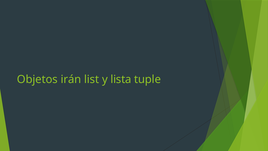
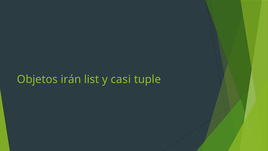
lista: lista -> casi (121, 79)
